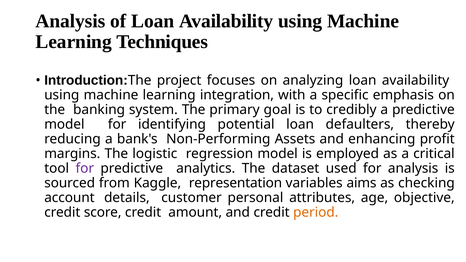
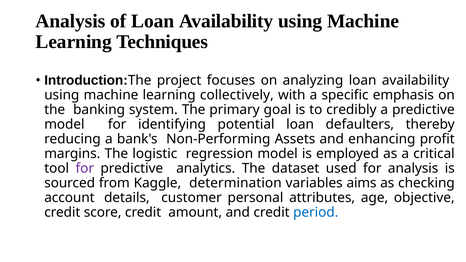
integration: integration -> collectively (237, 95)
representation: representation -> determination (235, 183)
period colour: orange -> blue (316, 212)
